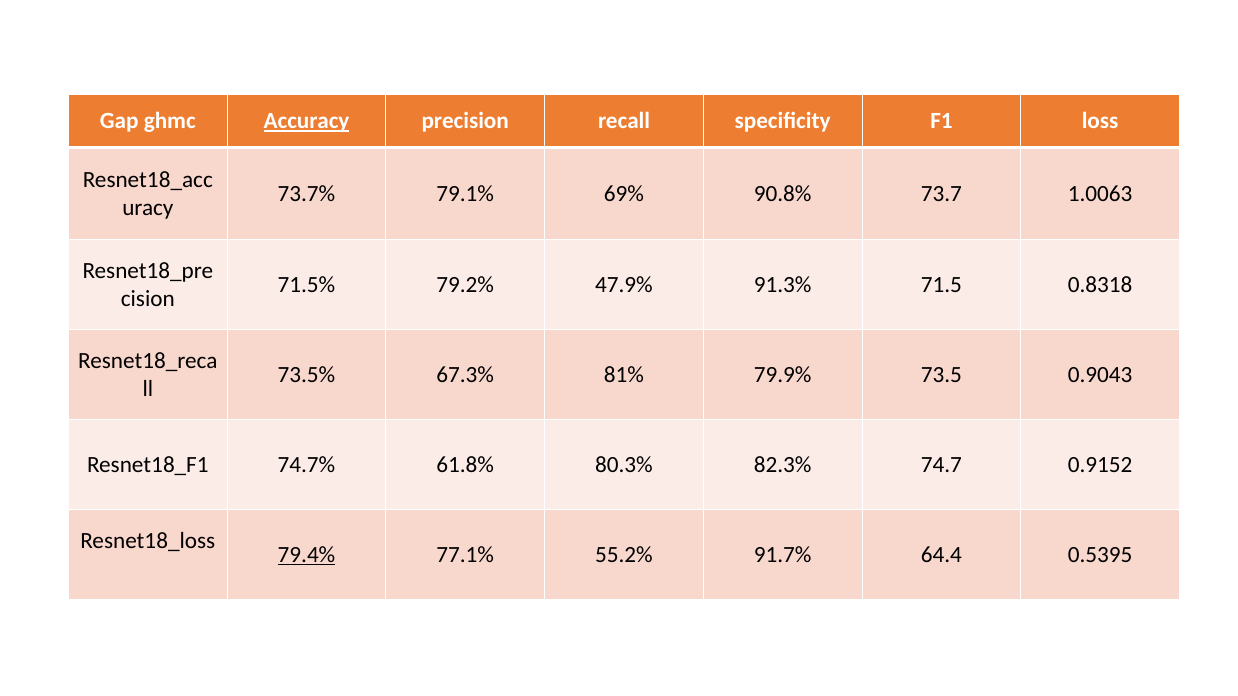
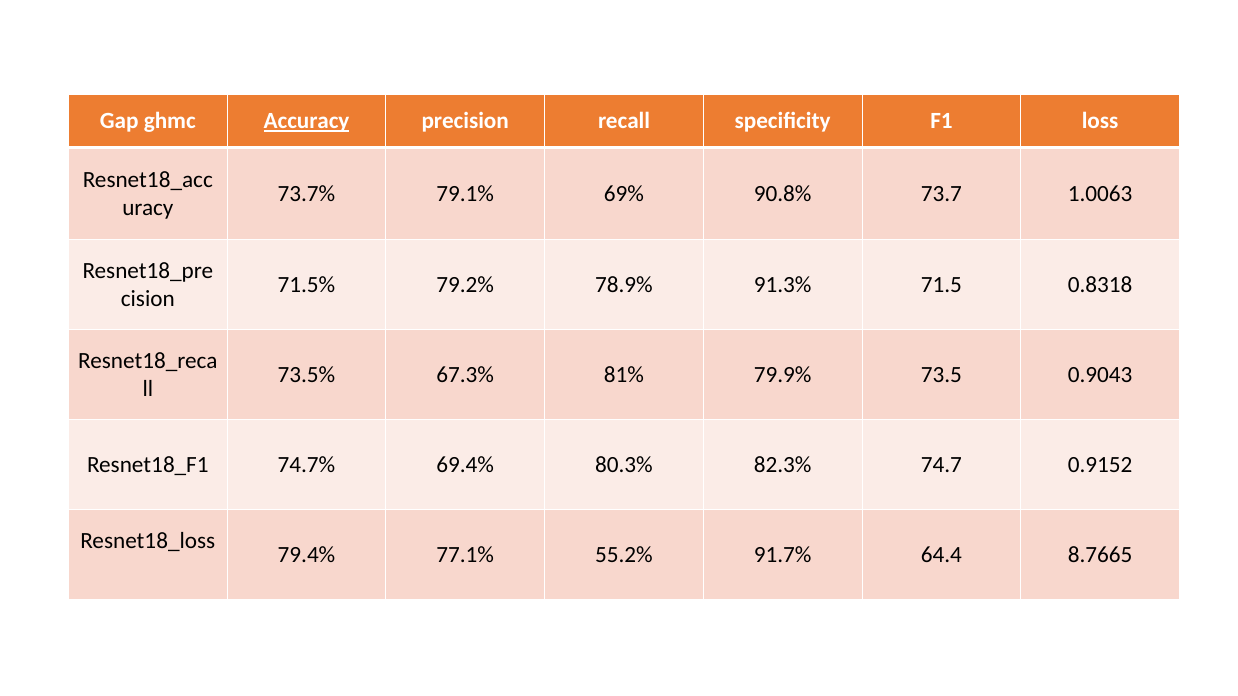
47.9%: 47.9% -> 78.9% (624, 285)
61.8%: 61.8% -> 69.4% (465, 465)
79.4% underline: present -> none (307, 555)
0.5395: 0.5395 -> 8.7665 (1100, 555)
